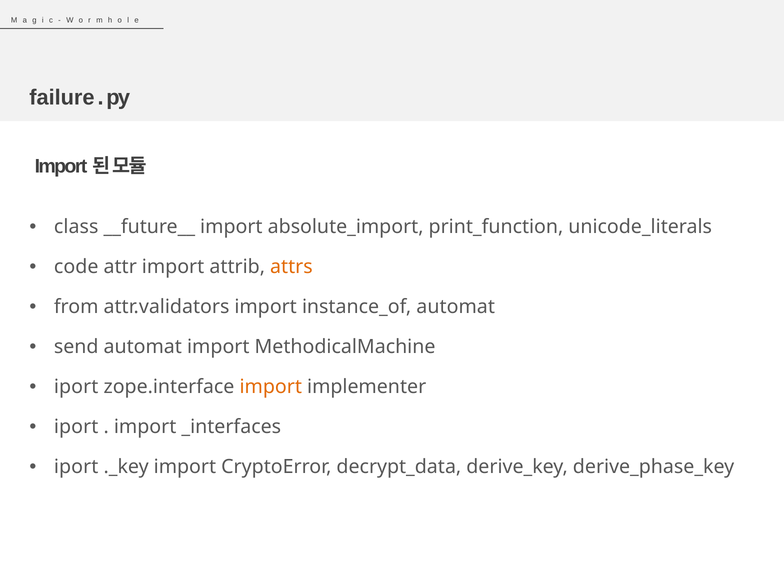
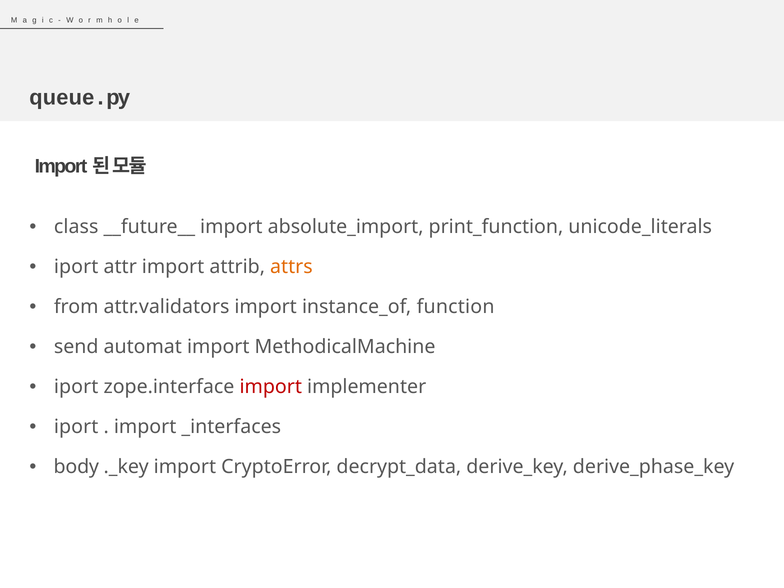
failure: failure -> queue (62, 97)
code: code -> iport (76, 267)
automat: automat -> function (456, 307)
import colour: orange -> red (271, 387)
iport: iport -> body (76, 467)
